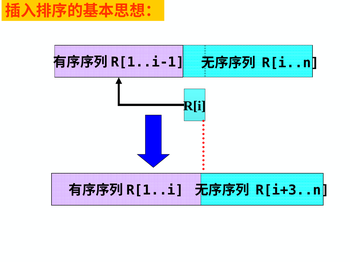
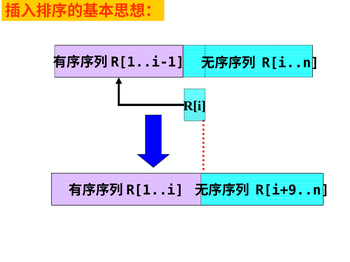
R[i+3..n: R[i+3..n -> R[i+9..n (292, 191)
